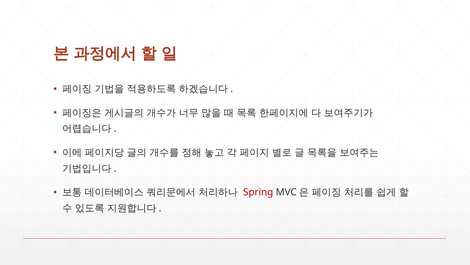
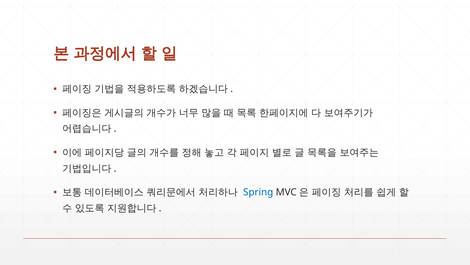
Spring colour: red -> blue (258, 192)
